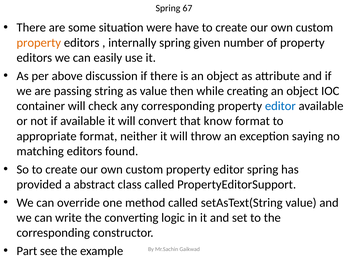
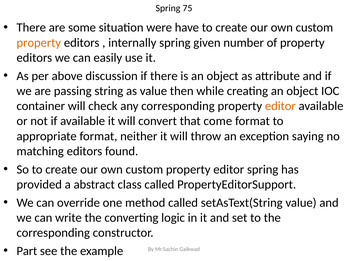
67: 67 -> 75 (187, 8)
editor colour: blue -> orange (280, 106)
know: know -> come (218, 121)
